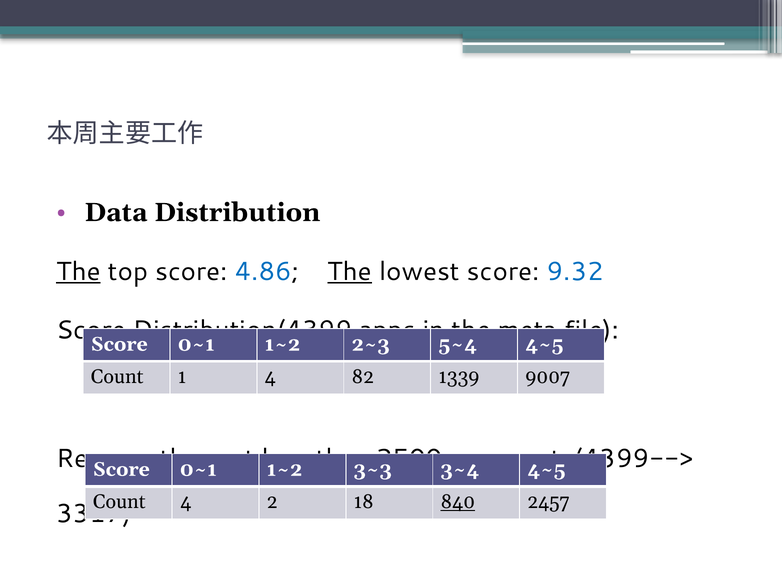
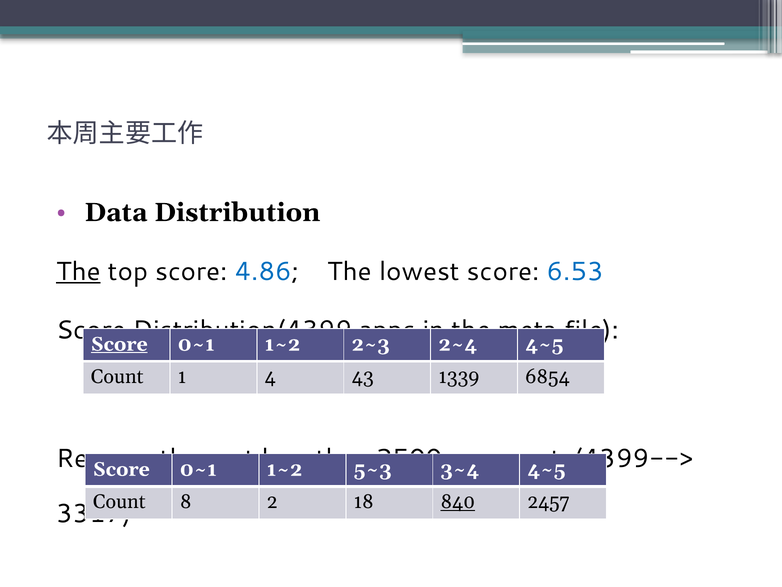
The underline: present -> none (350, 271)
9.32: 9.32 -> 6.53 (575, 271)
Score underline: none -> present (119, 344)
5~4: 5~4 -> 2~4 (458, 344)
82: 82 -> 43 (363, 377)
9007: 9007 -> 6854 (548, 377)
3~3: 3~3 -> 5~3 (373, 469)
4: 4 -> 8 (186, 502)
